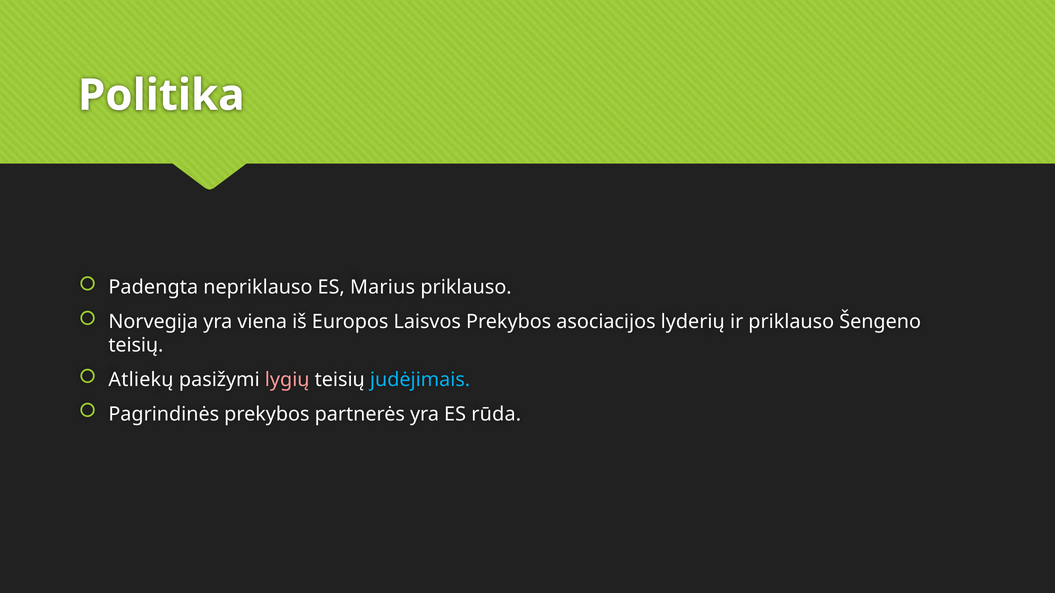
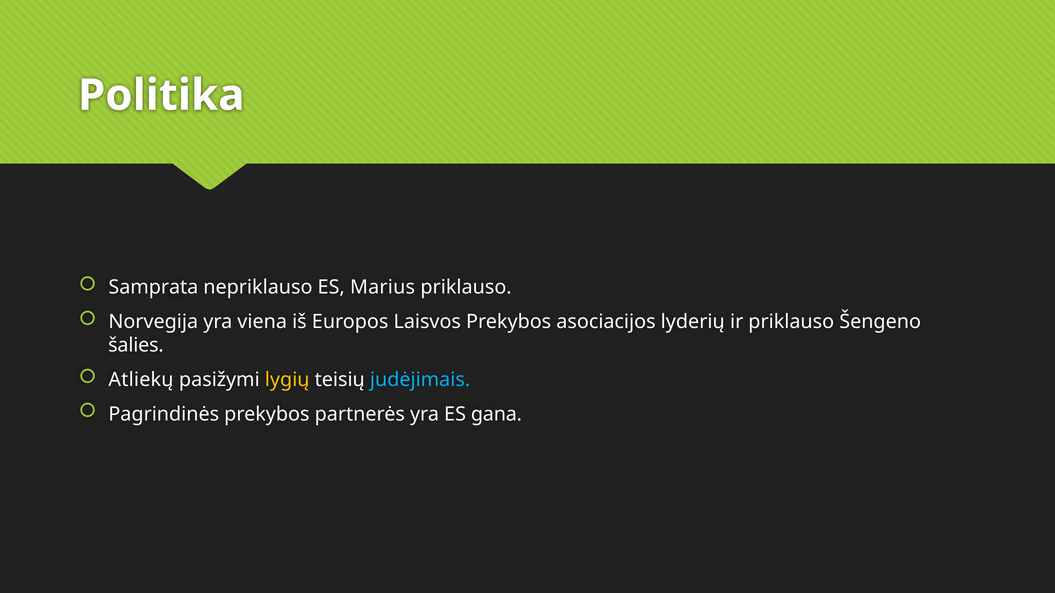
Padengta: Padengta -> Samprata (153, 288)
teisių: teisių -> šalies (136, 346)
lygių colour: pink -> yellow (287, 380)
rūda: rūda -> gana (496, 414)
